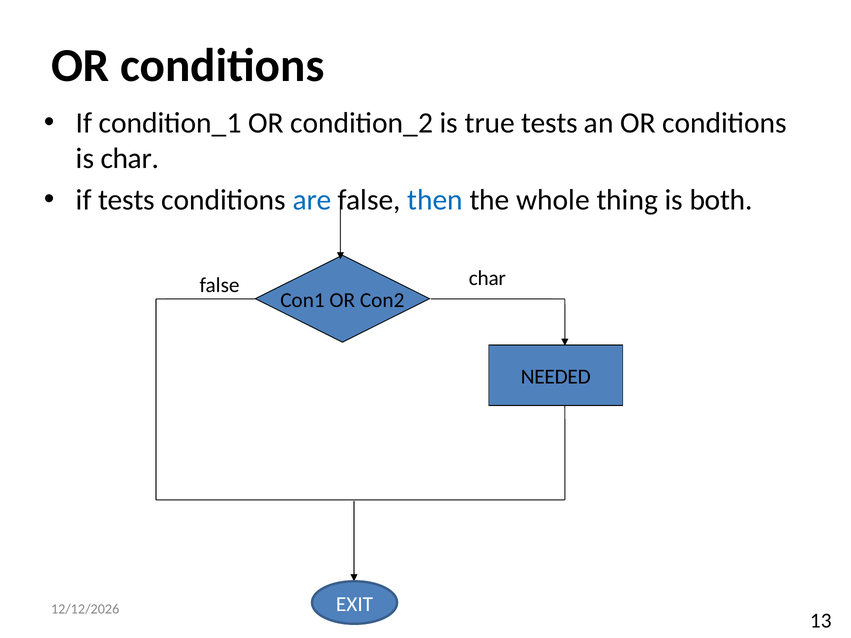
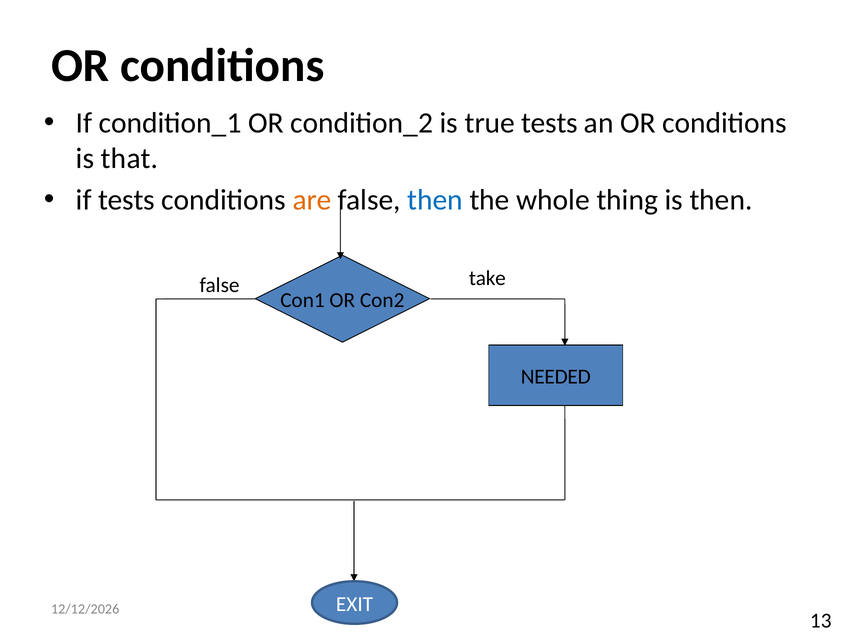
is char: char -> that (130, 159)
are colour: blue -> orange (312, 200)
is both: both -> then (721, 200)
false char: char -> take (487, 278)
